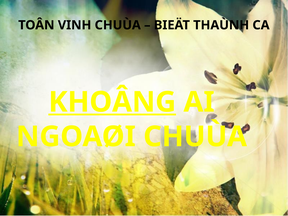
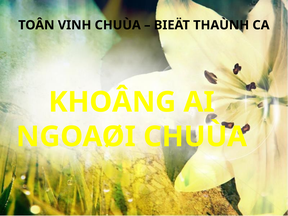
KHOÂNG underline: present -> none (112, 102)
